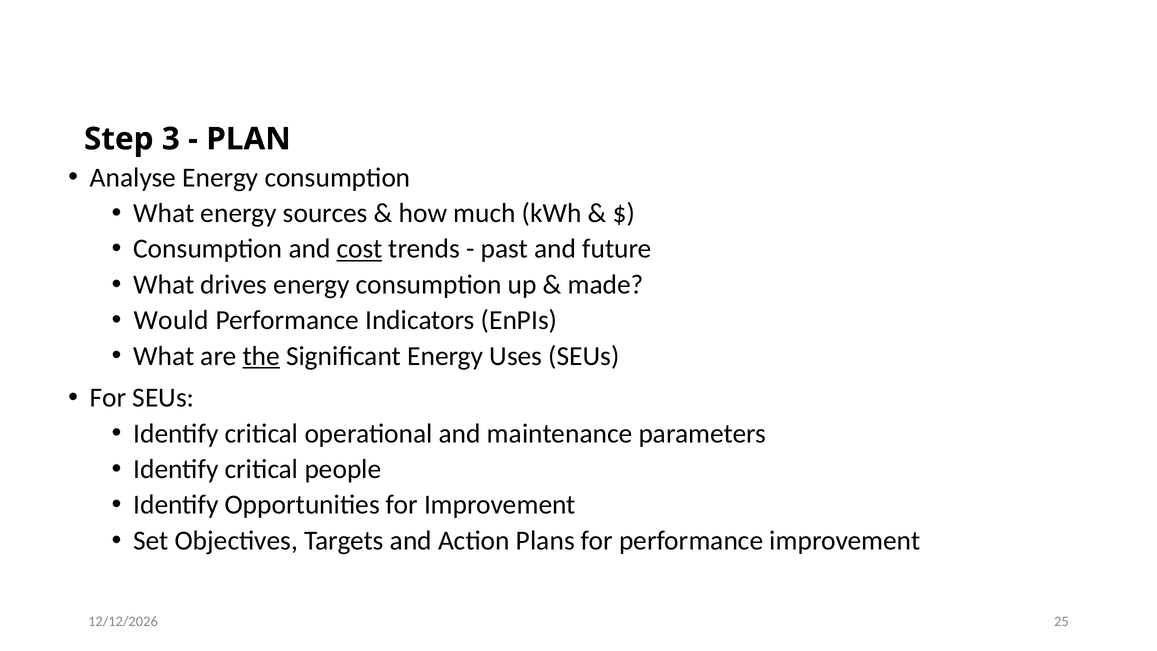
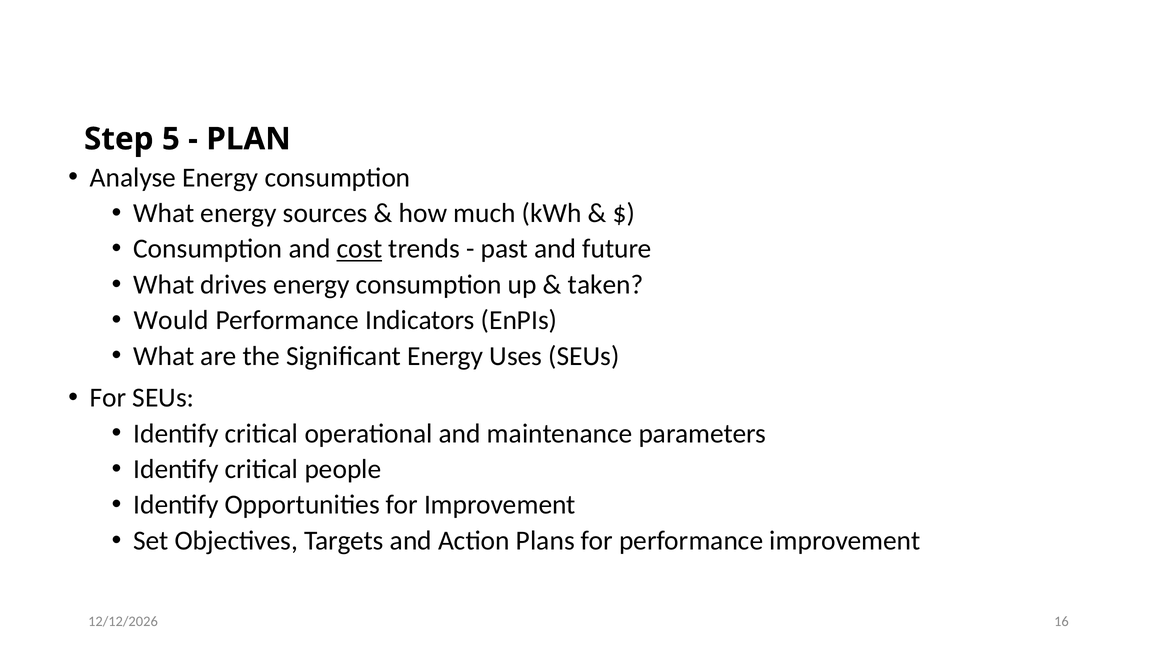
3: 3 -> 5 (171, 139)
made: made -> taken (606, 284)
the underline: present -> none (261, 356)
25: 25 -> 16 (1061, 621)
